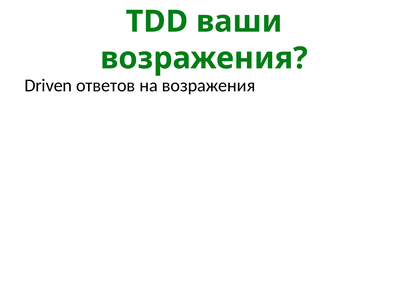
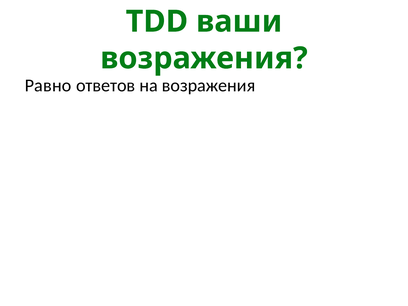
Driven: Driven -> Равно (48, 86)
